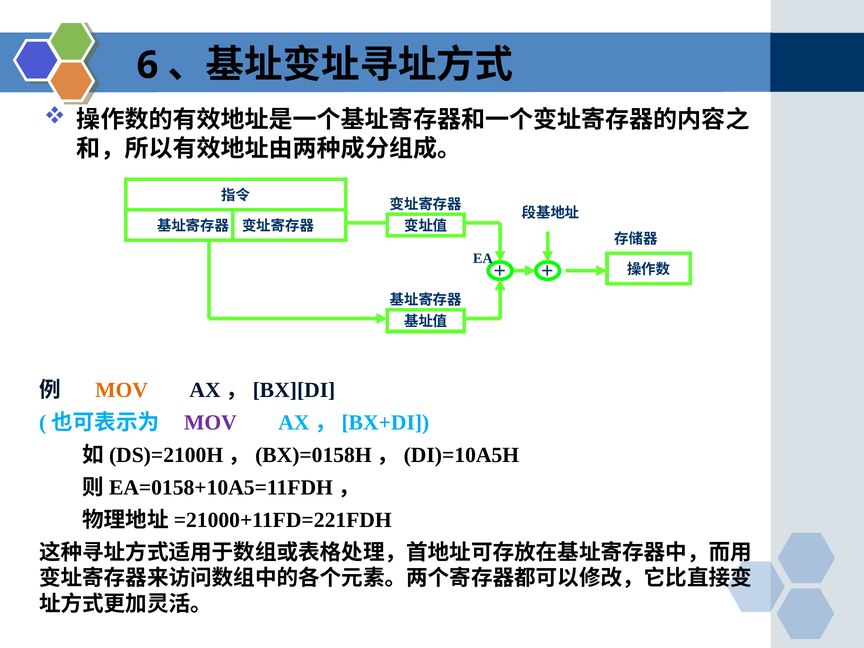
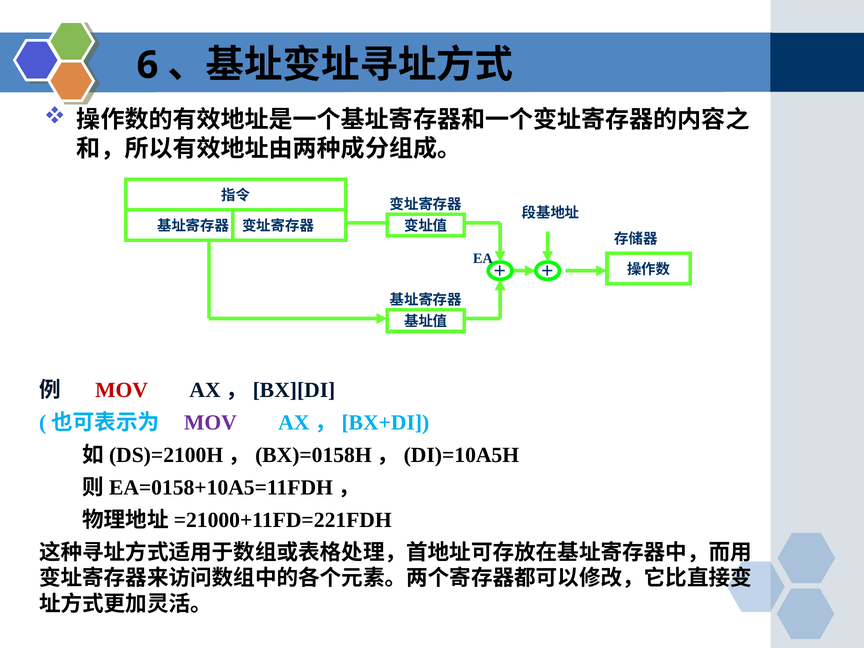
MOV colour: orange -> red (122, 390)
